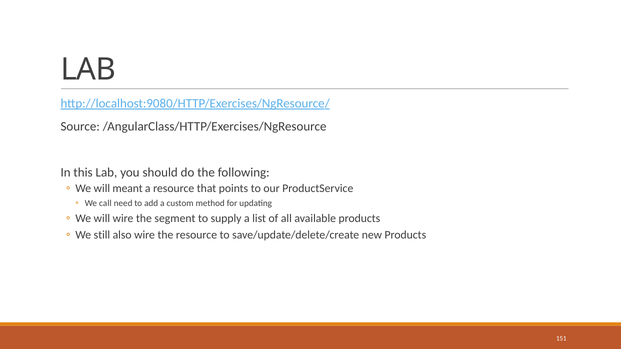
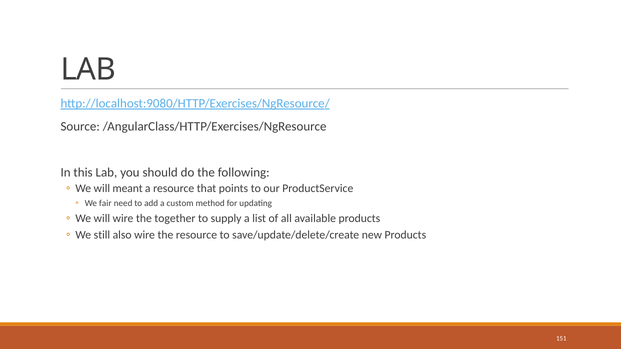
call: call -> fair (105, 204)
segment: segment -> together (175, 219)
